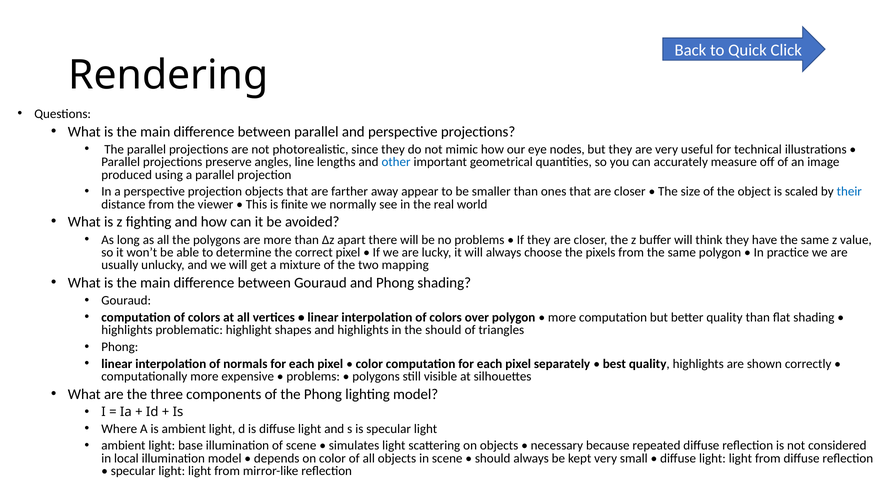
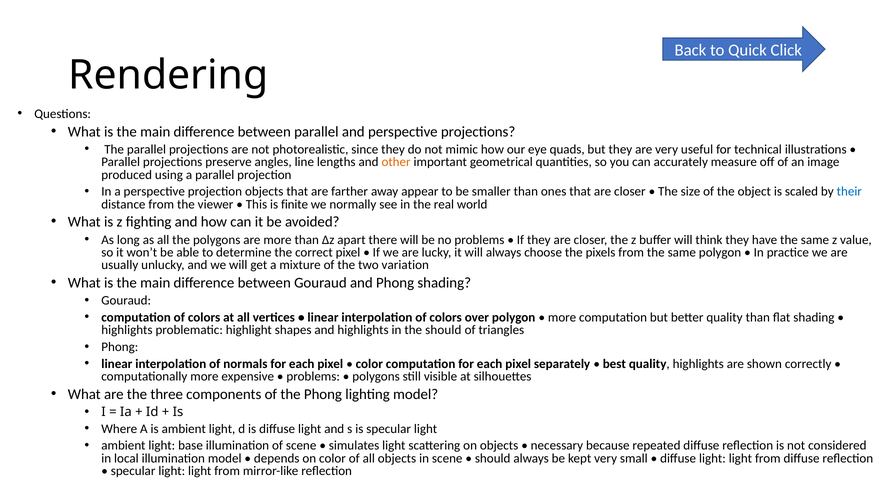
nodes: nodes -> quads (567, 149)
other colour: blue -> orange (396, 162)
mapping: mapping -> variation (405, 265)
